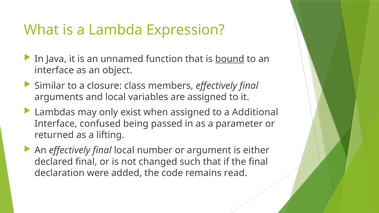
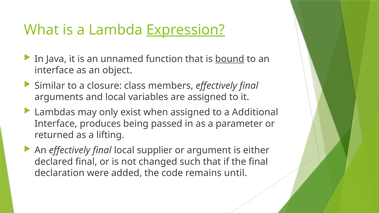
Expression underline: none -> present (186, 30)
confused: confused -> produces (100, 124)
number: number -> supplier (155, 150)
read: read -> until (236, 173)
